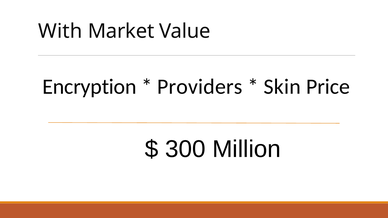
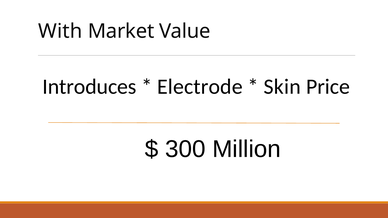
Encryption: Encryption -> Introduces (89, 87)
Providers: Providers -> Electrode (200, 87)
